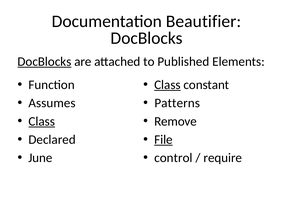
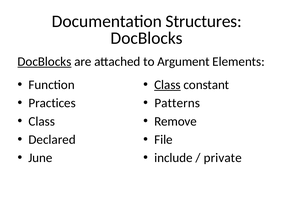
Beautifier: Beautifier -> Structures (204, 21)
Published: Published -> Argument (183, 61)
Assumes: Assumes -> Practices (52, 103)
Class underline: present -> none (42, 121)
File underline: present -> none (163, 139)
control: control -> include (173, 158)
require: require -> private (223, 158)
